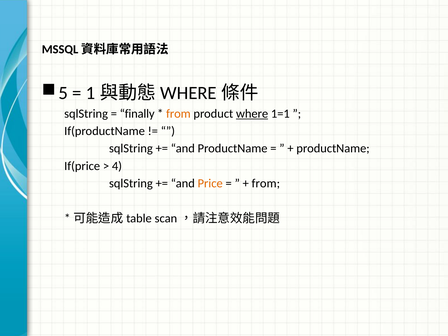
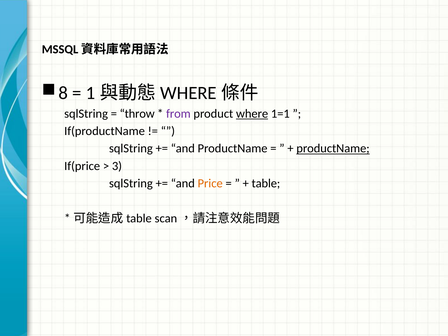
5: 5 -> 8 (63, 93)
finally: finally -> throw (137, 114)
from colour: orange -> purple (178, 114)
productName underline: none -> present (333, 149)
4: 4 -> 3 (117, 166)
from: from -> table (266, 183)
